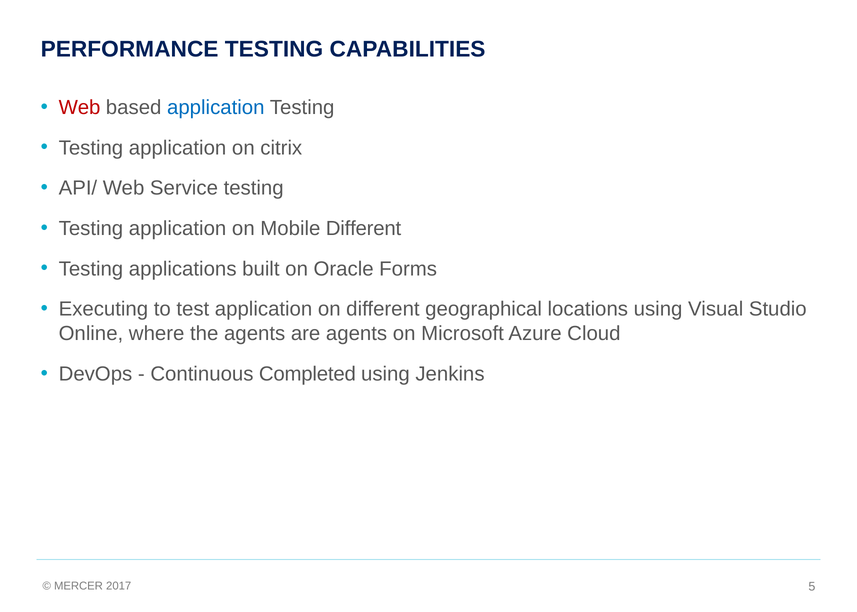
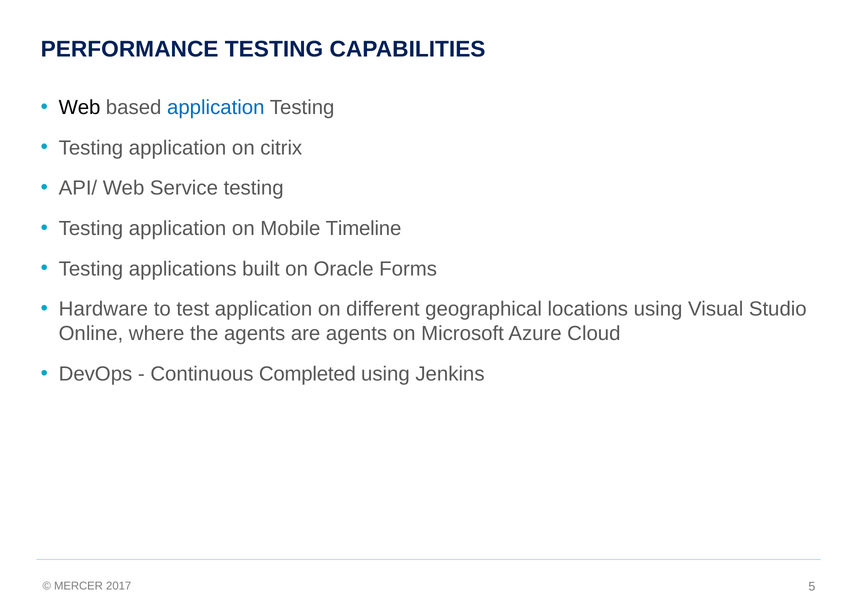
Web colour: red -> black (80, 107)
Mobile Different: Different -> Timeline (364, 229)
Executing: Executing -> Hardware (103, 309)
